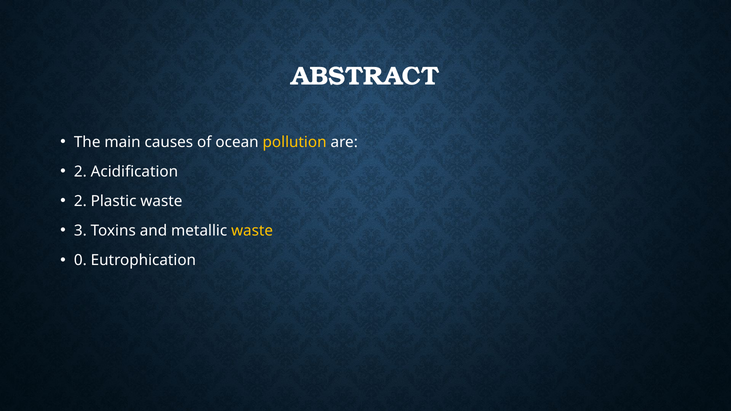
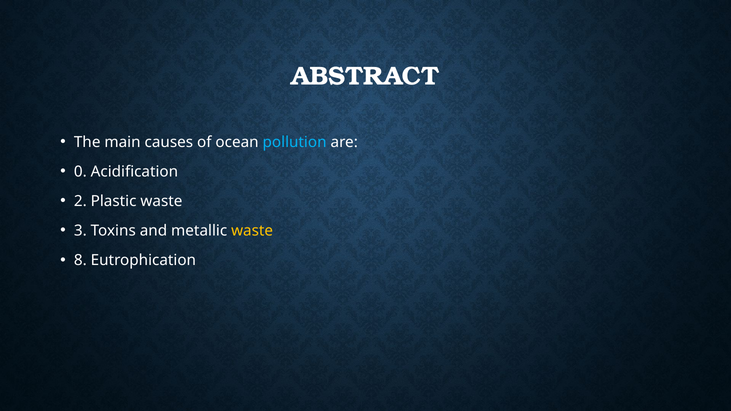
pollution colour: yellow -> light blue (295, 142)
2: 2 -> 0 (80, 172)
0: 0 -> 8 (80, 260)
